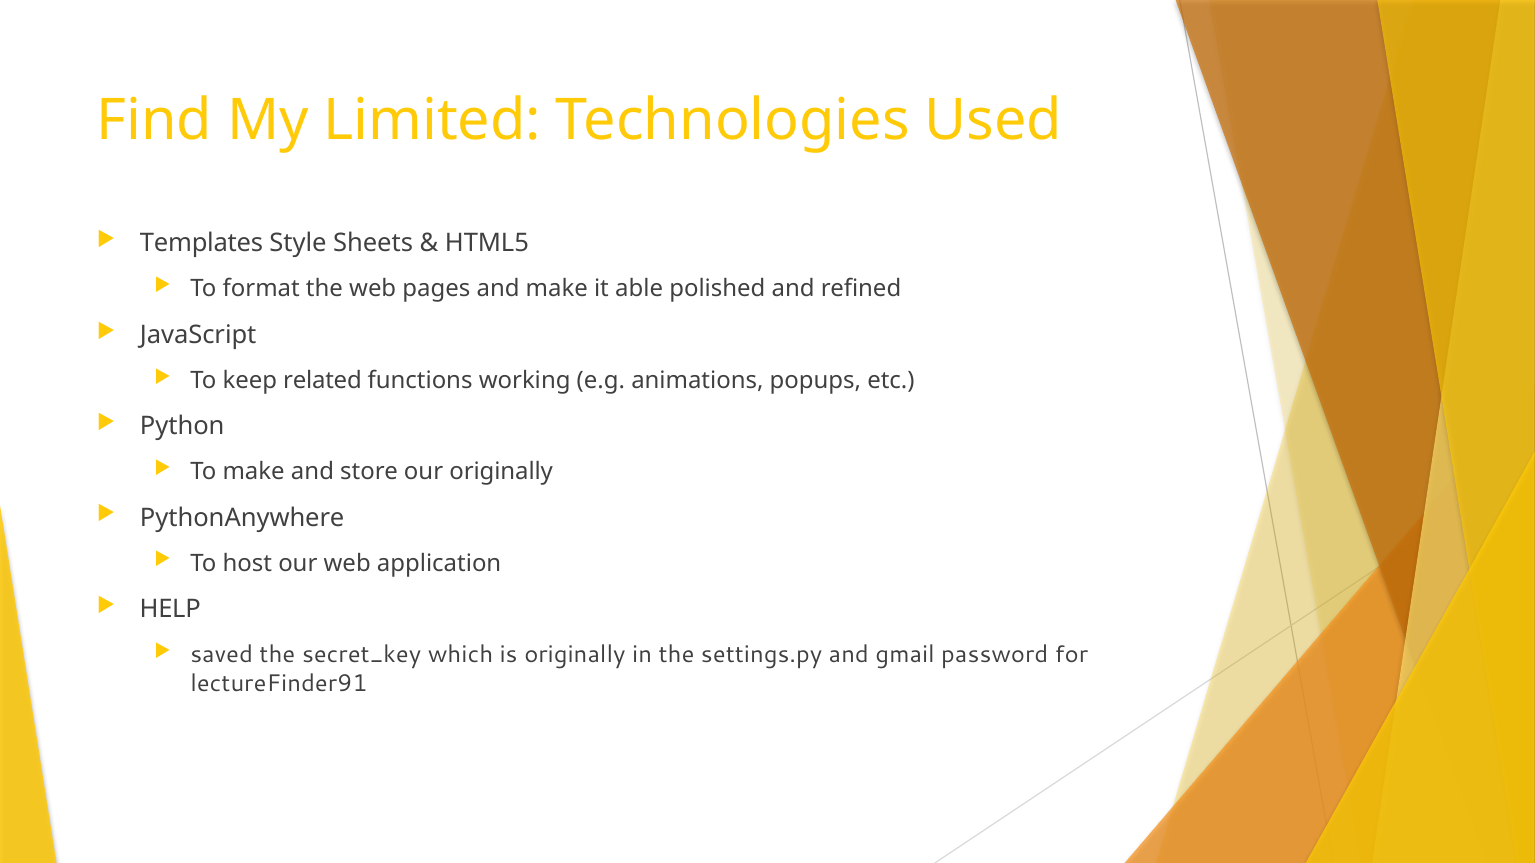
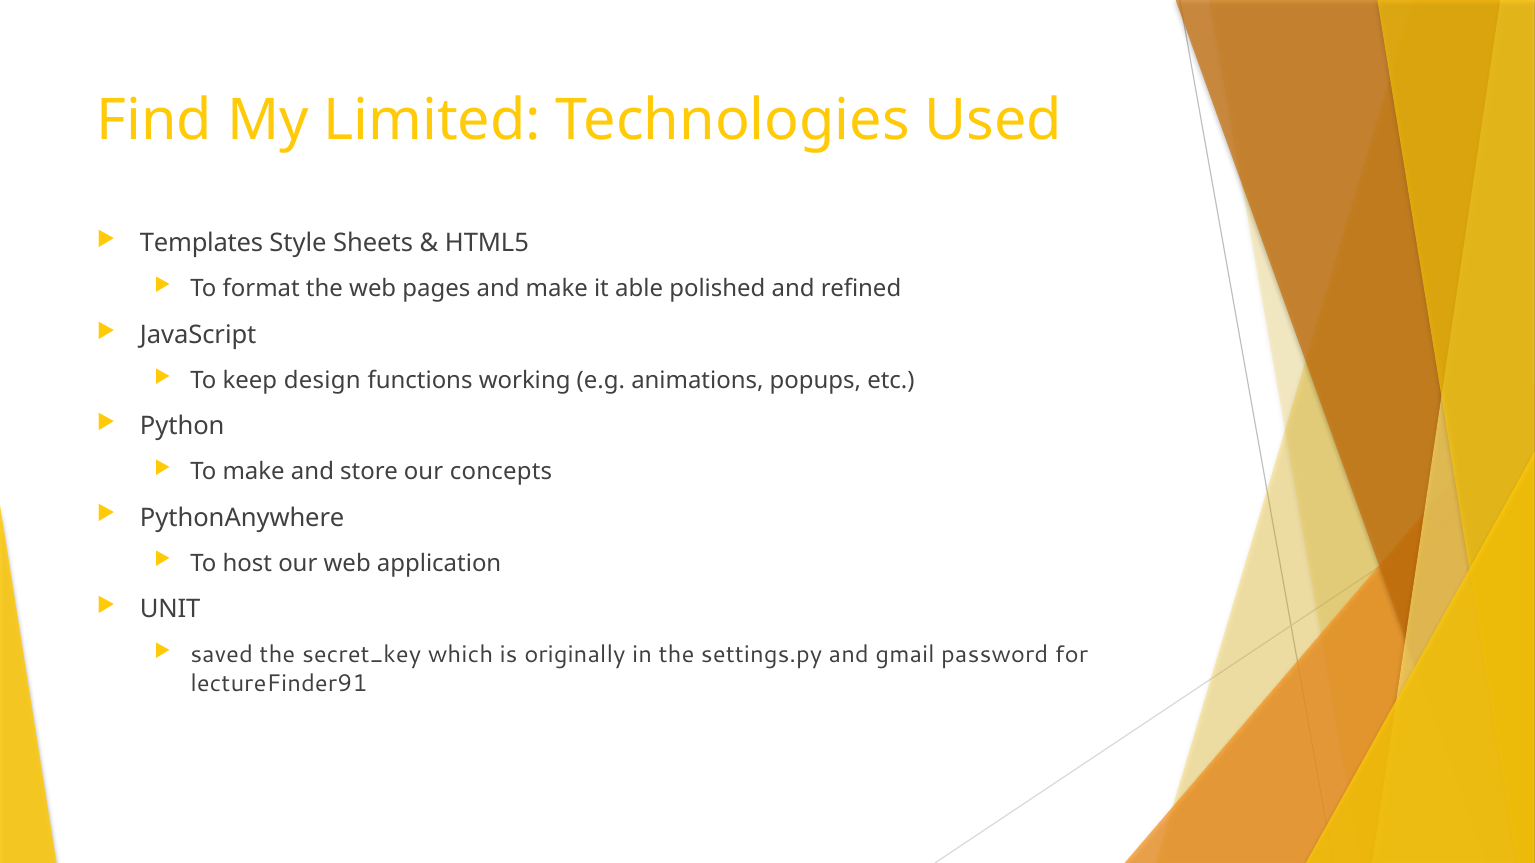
related: related -> design (322, 381)
our originally: originally -> concepts (501, 472)
HELP: HELP -> UNIT (170, 609)
